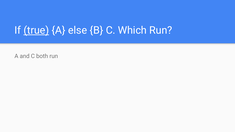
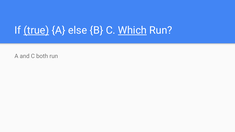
Which underline: none -> present (132, 30)
